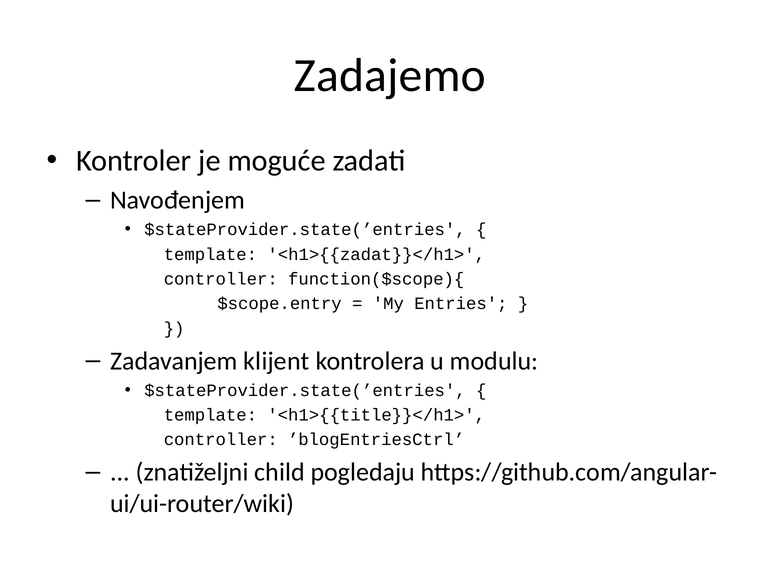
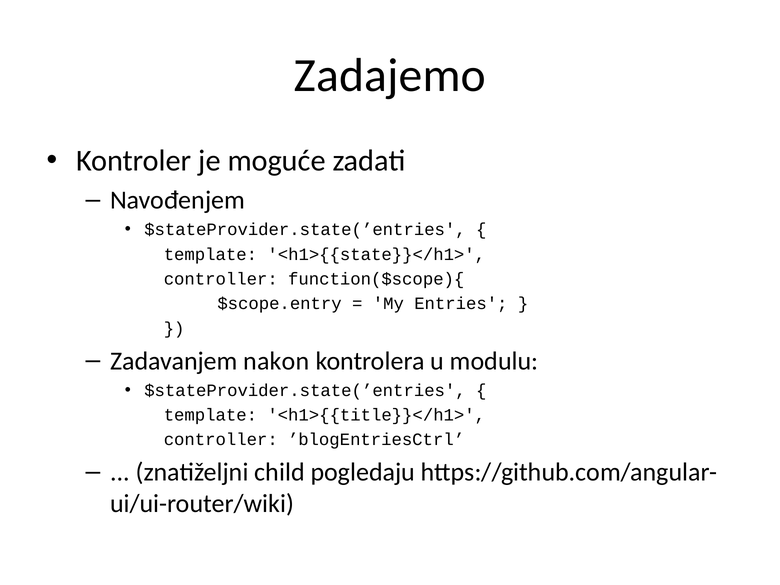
<h1>{{zadat}}</h1>: <h1>{{zadat}}</h1> -> <h1>{{state}}</h1> (376, 254)
klijent: klijent -> nakon (276, 361)
